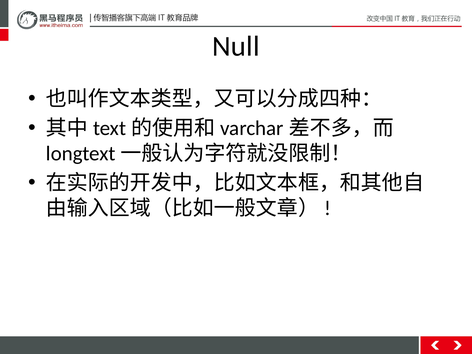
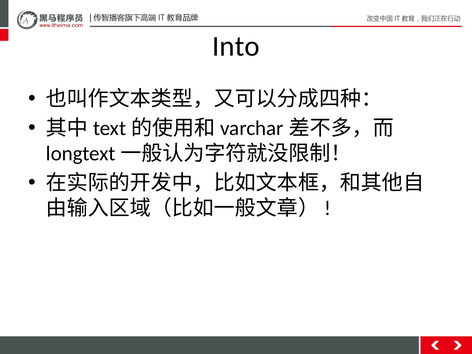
Null: Null -> Into (236, 46)
